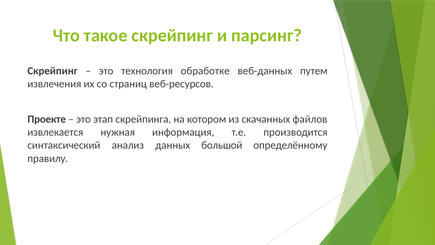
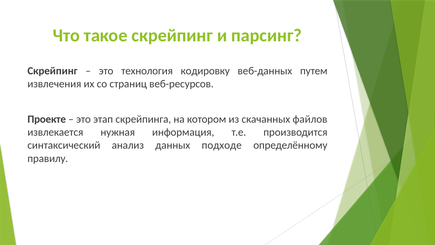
обработке: обработке -> кодировку (205, 71)
большой: большой -> подходе (222, 145)
